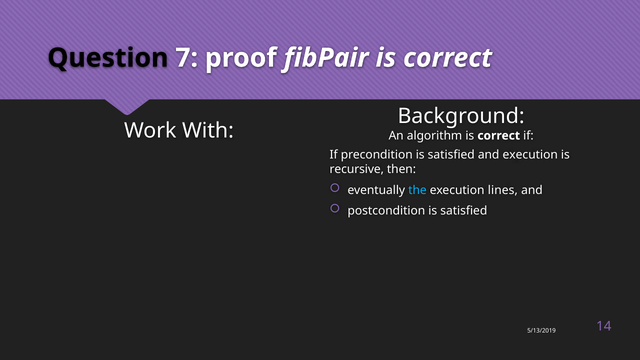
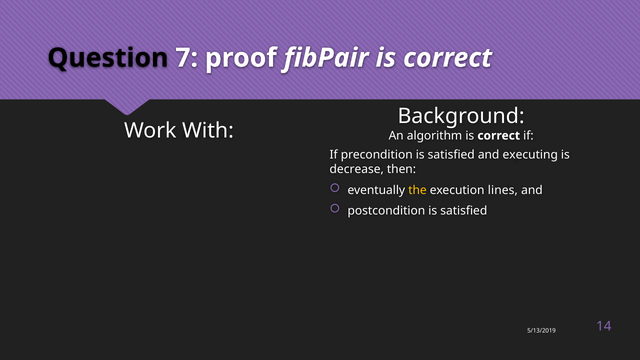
and execution: execution -> executing (530, 155)
recursive: recursive -> decrease (357, 169)
the colour: light blue -> yellow (417, 190)
